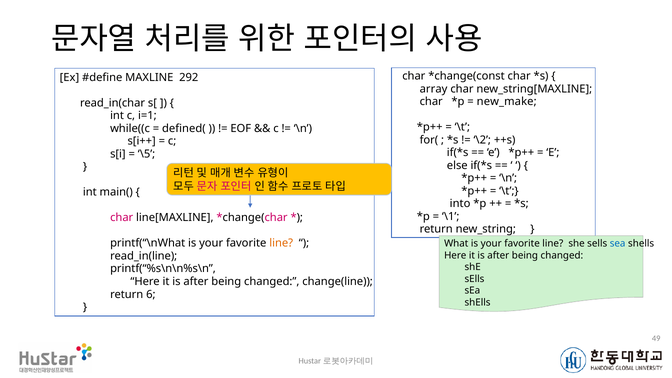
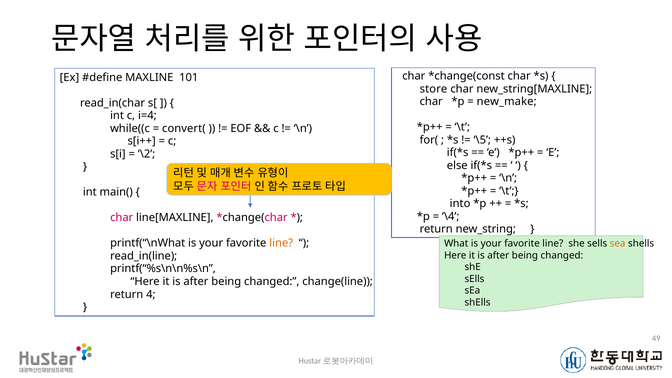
292: 292 -> 101 (189, 77)
array: array -> store (434, 89)
i=1: i=1 -> i=4 (147, 116)
defined(: defined( -> convert( (184, 128)
\2: \2 -> \5 (482, 140)
\5: \5 -> \2 (147, 154)
\1: \1 -> \4 (451, 217)
sea colour: blue -> orange (618, 244)
6: 6 -> 4 (151, 294)
